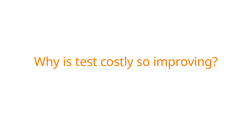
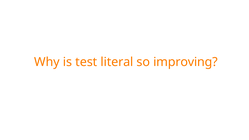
costly: costly -> literal (117, 62)
